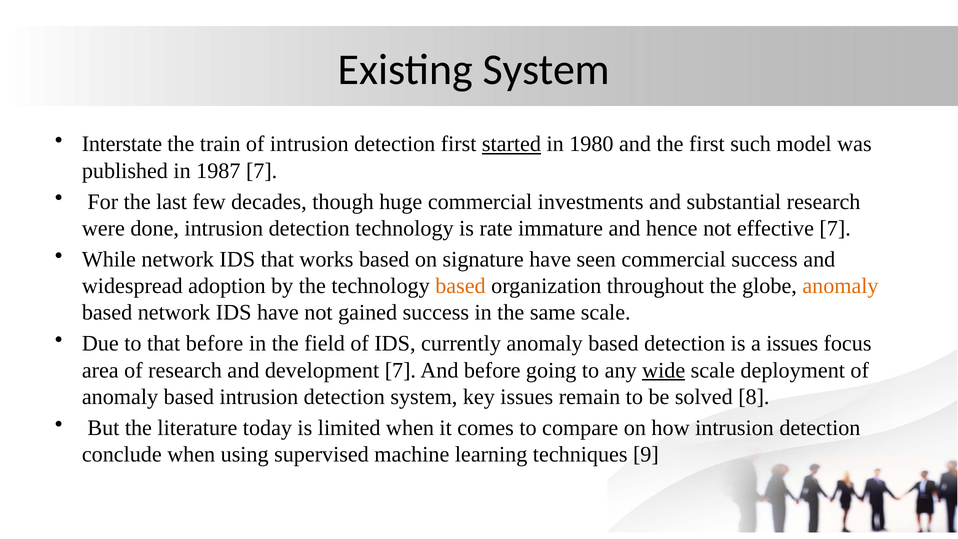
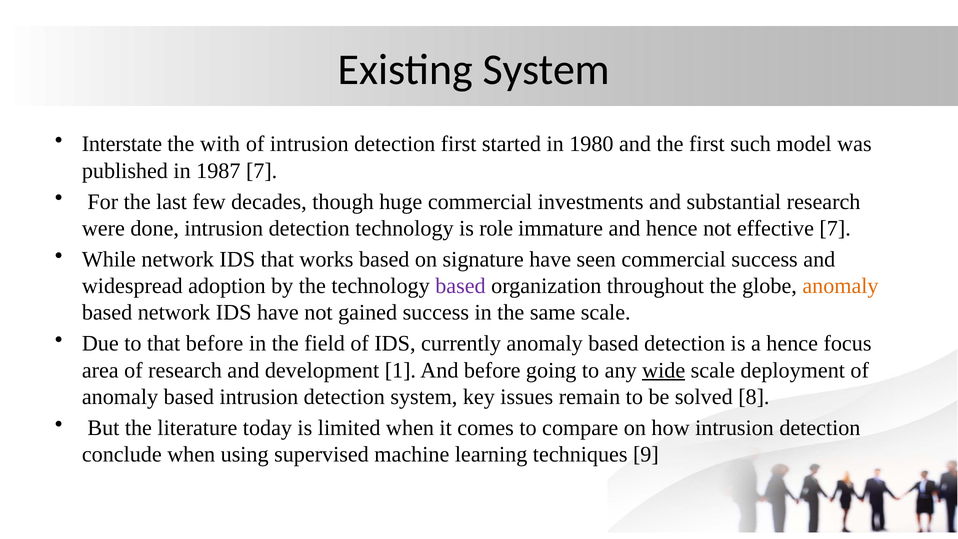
train: train -> with (220, 144)
started underline: present -> none (511, 144)
rate: rate -> role (496, 228)
based colour: orange -> purple (460, 286)
a issues: issues -> hence (792, 344)
development 7: 7 -> 1 (400, 370)
